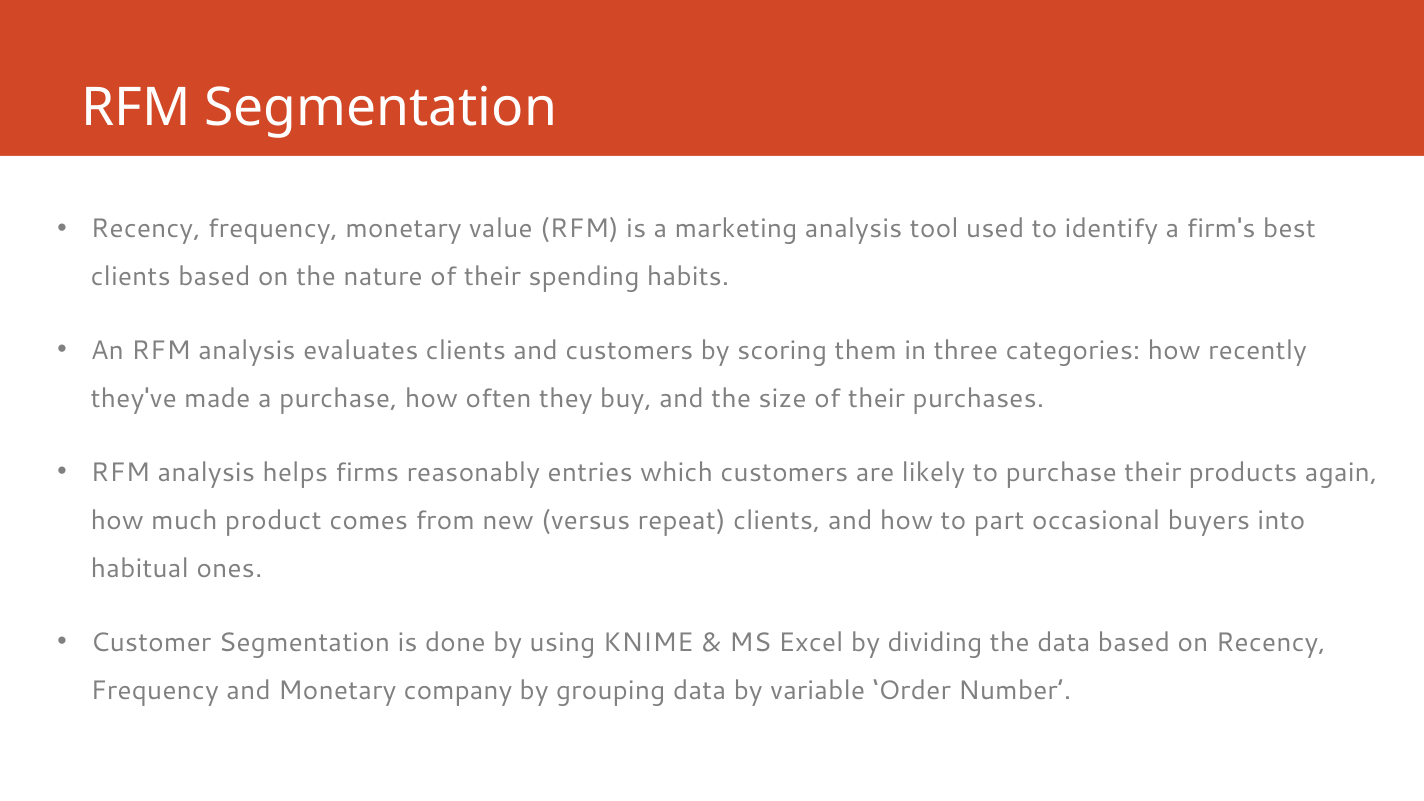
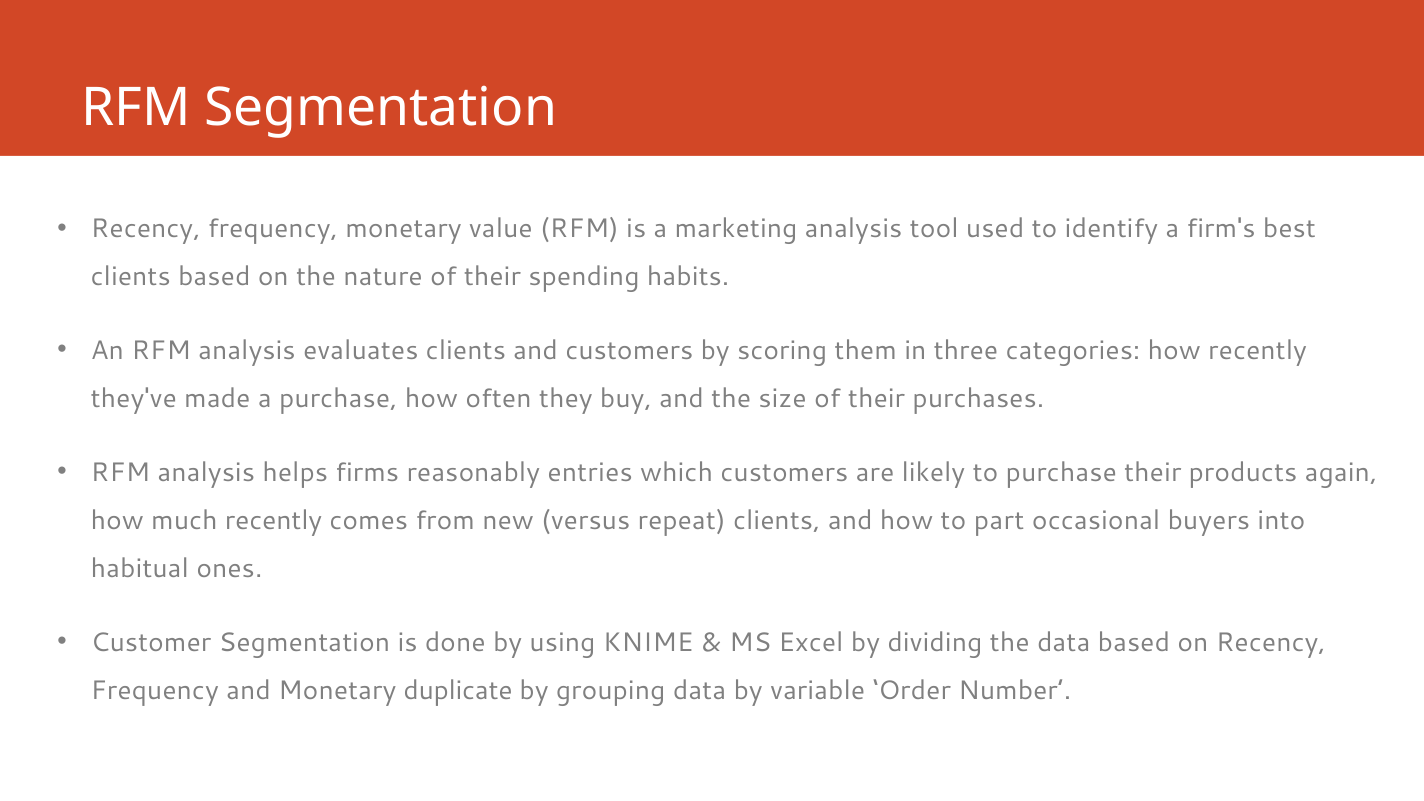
much product: product -> recently (274, 521)
company: company -> duplicate (458, 691)
